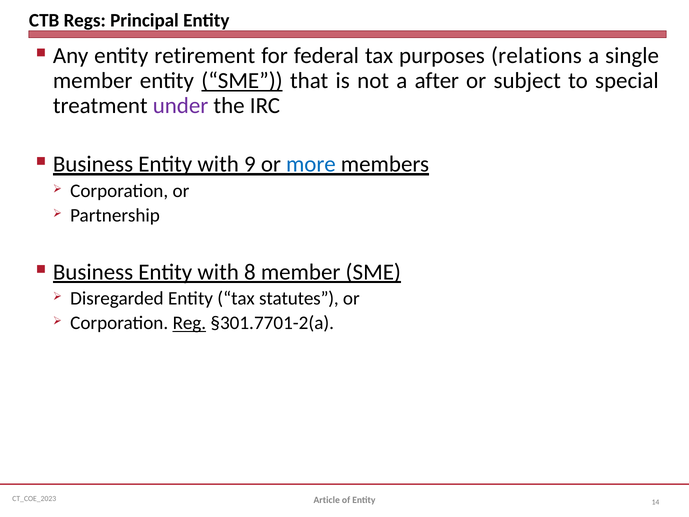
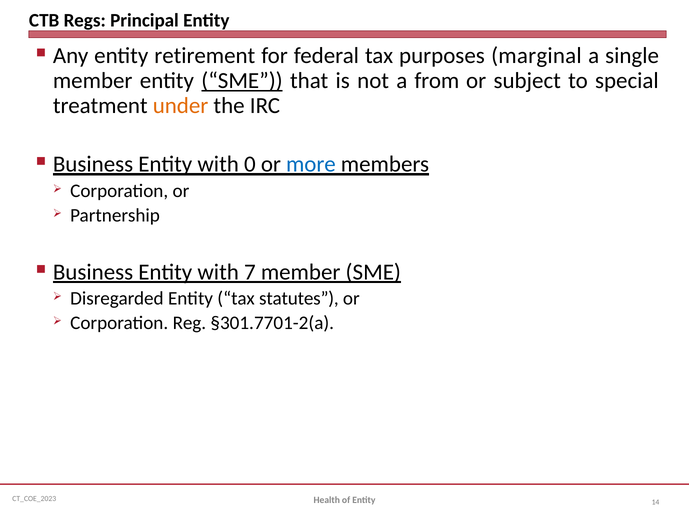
relations: relations -> marginal (536, 56)
after: after -> from (437, 81)
under colour: purple -> orange (181, 105)
9: 9 -> 0 (250, 164)
8: 8 -> 7 (250, 272)
Reg underline: present -> none (189, 323)
Article: Article -> Health (327, 500)
